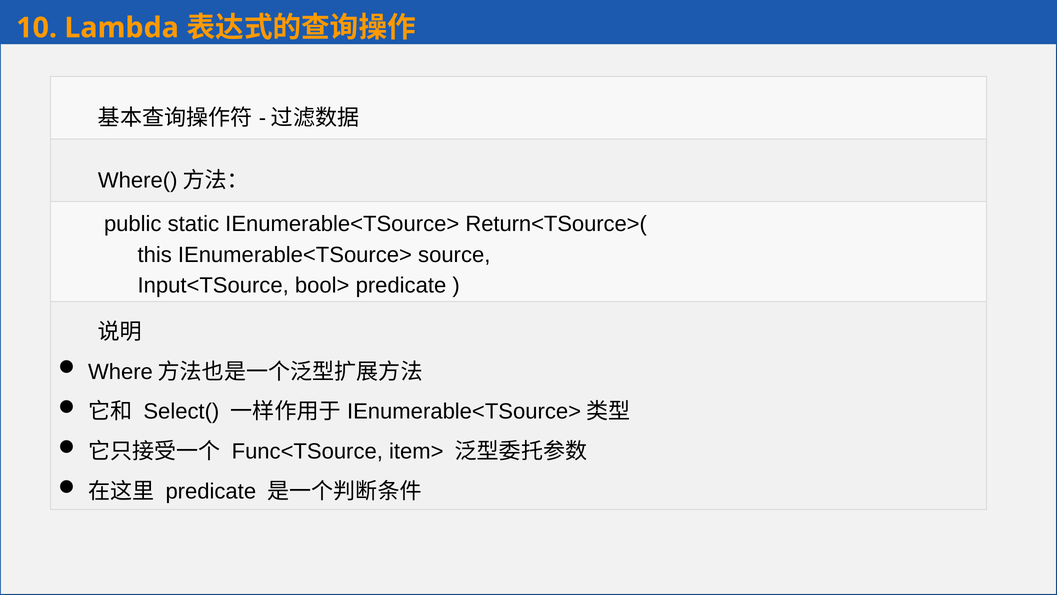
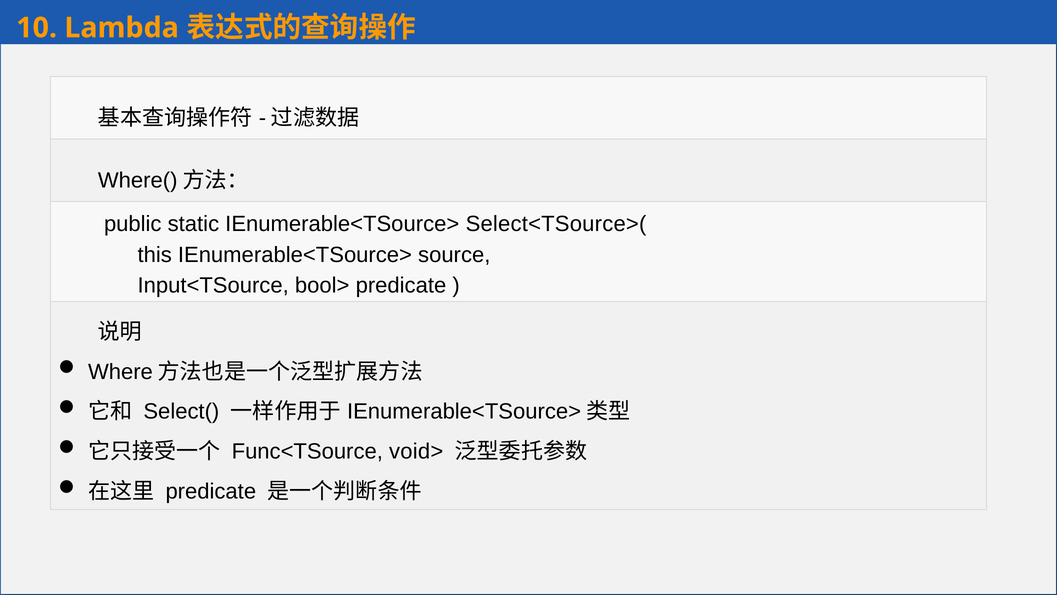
Return<TSource>(: Return<TSource>( -> Select<TSource>( (556, 224)
item>: item> -> void> (416, 451)
